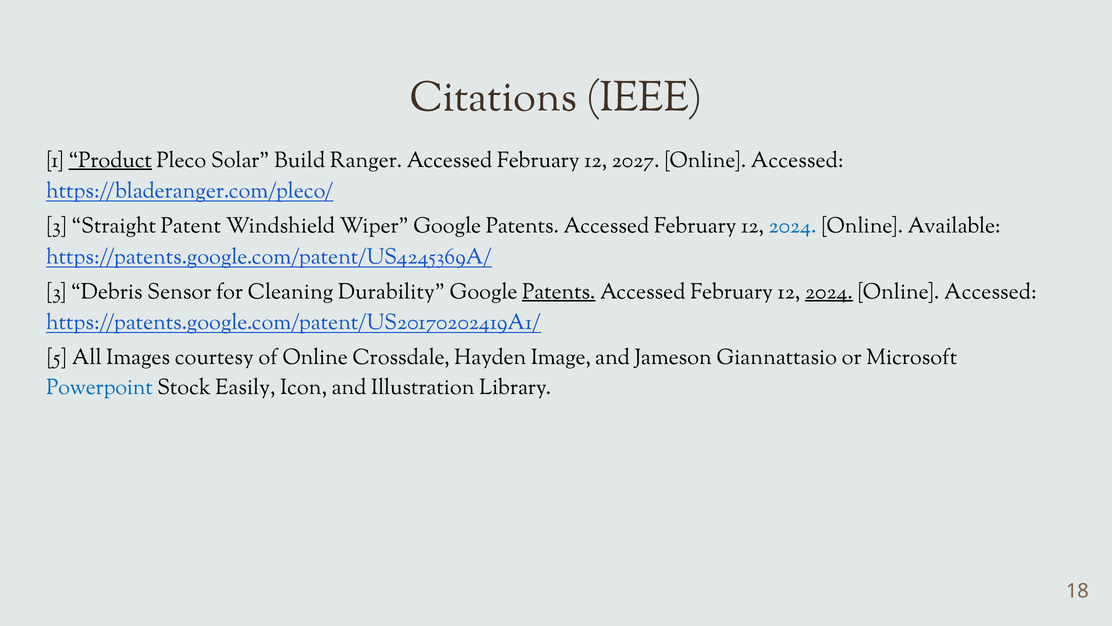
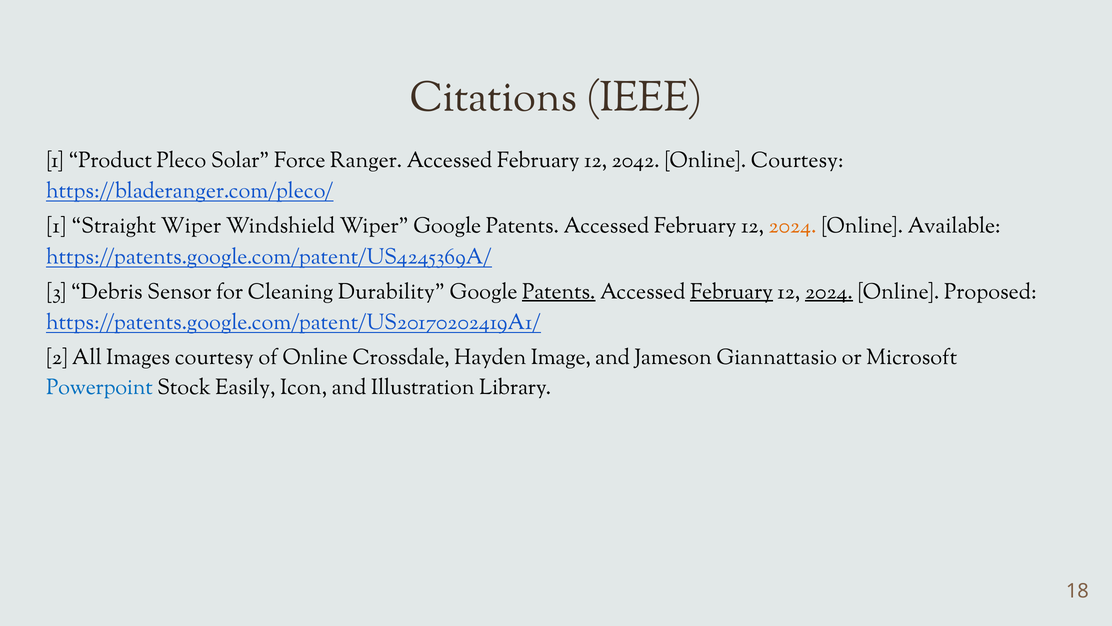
Product underline: present -> none (110, 160)
Build: Build -> Force (300, 160)
2027: 2027 -> 2042 (636, 160)
Accessed: Accessed -> Courtesy (797, 160)
3: 3 -> 1 (56, 226)
Straight Patent: Patent -> Wiper (191, 226)
2024 colour: blue -> orange (793, 226)
February underline: none -> present (732, 291)
Accessed: Accessed -> Proposed (990, 291)
5: 5 -> 2 (57, 357)
